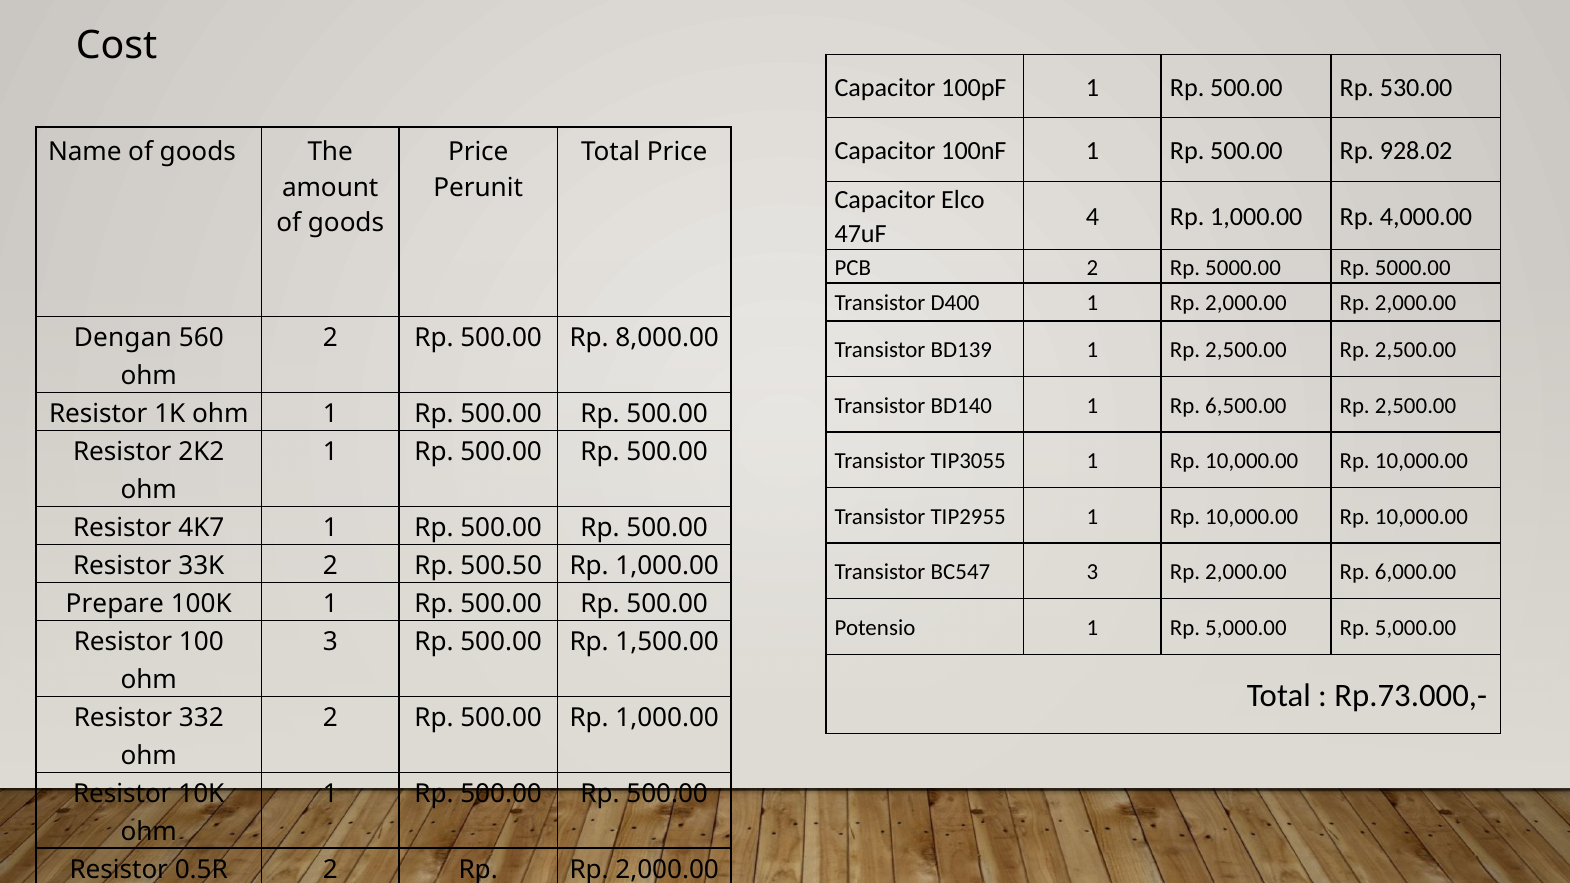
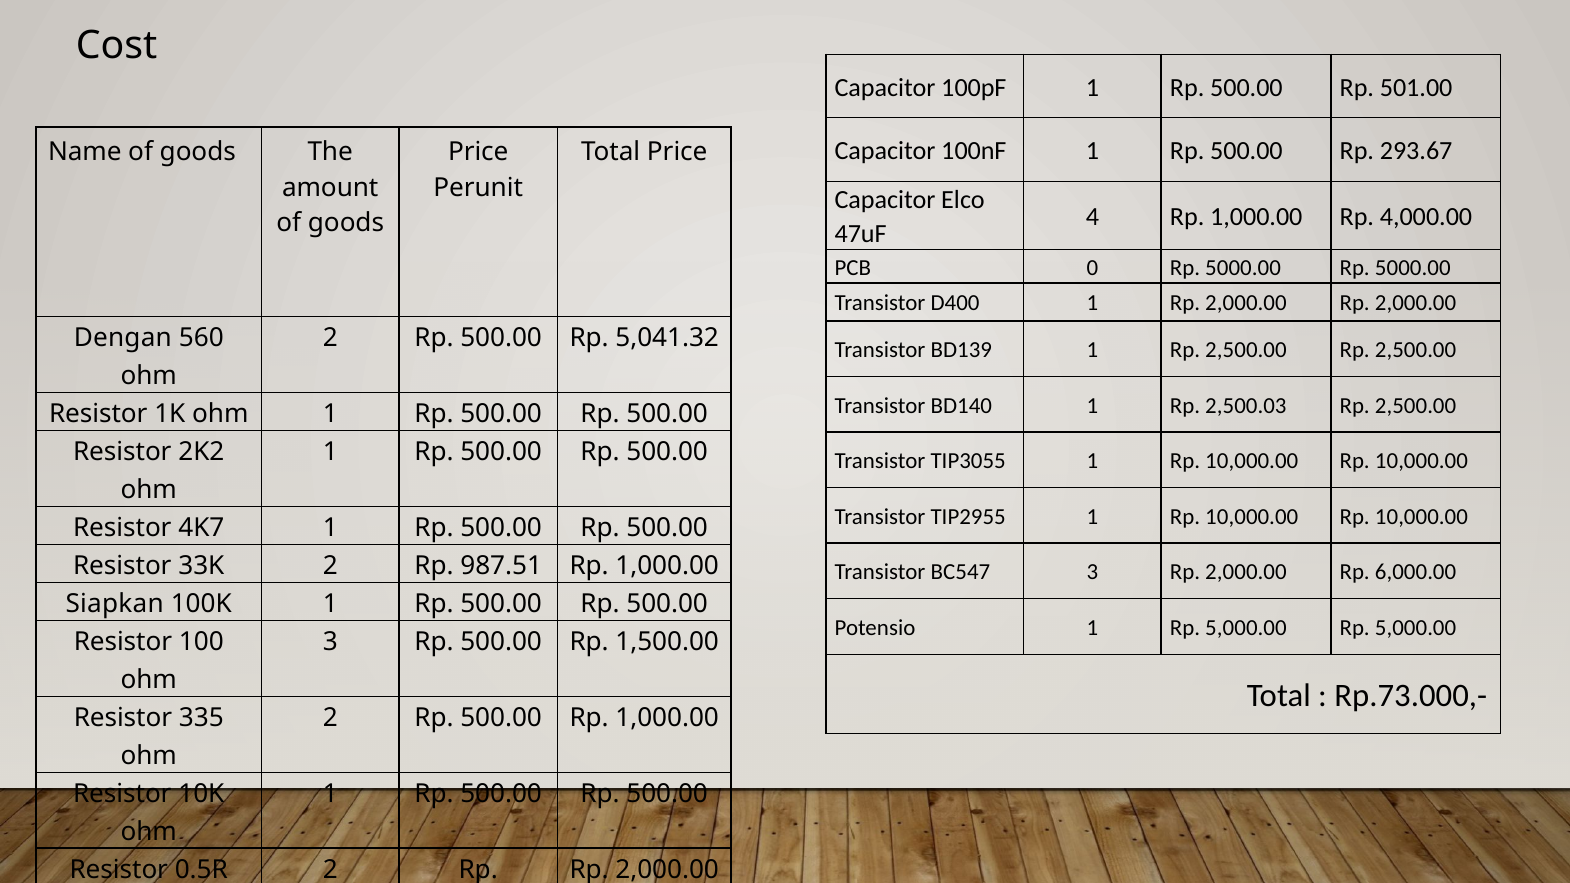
530.00: 530.00 -> 501.00 (1416, 87)
928.02: 928.02 -> 293.67 (1416, 151)
PCB 2: 2 -> 0 (1092, 268)
8,000.00: 8,000.00 -> 5,041.32 (667, 338)
6,500.00: 6,500.00 -> 2,500.03 (1246, 406)
500.50: 500.50 -> 987.51 (501, 566)
Prepare: Prepare -> Siapkan (115, 604)
332: 332 -> 335 (201, 718)
